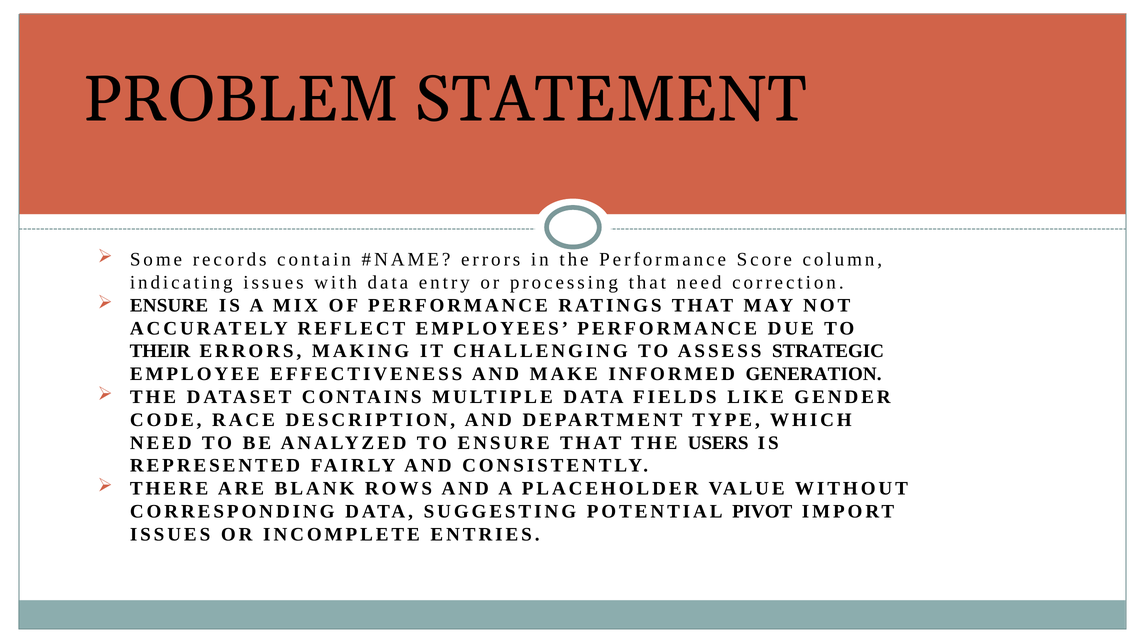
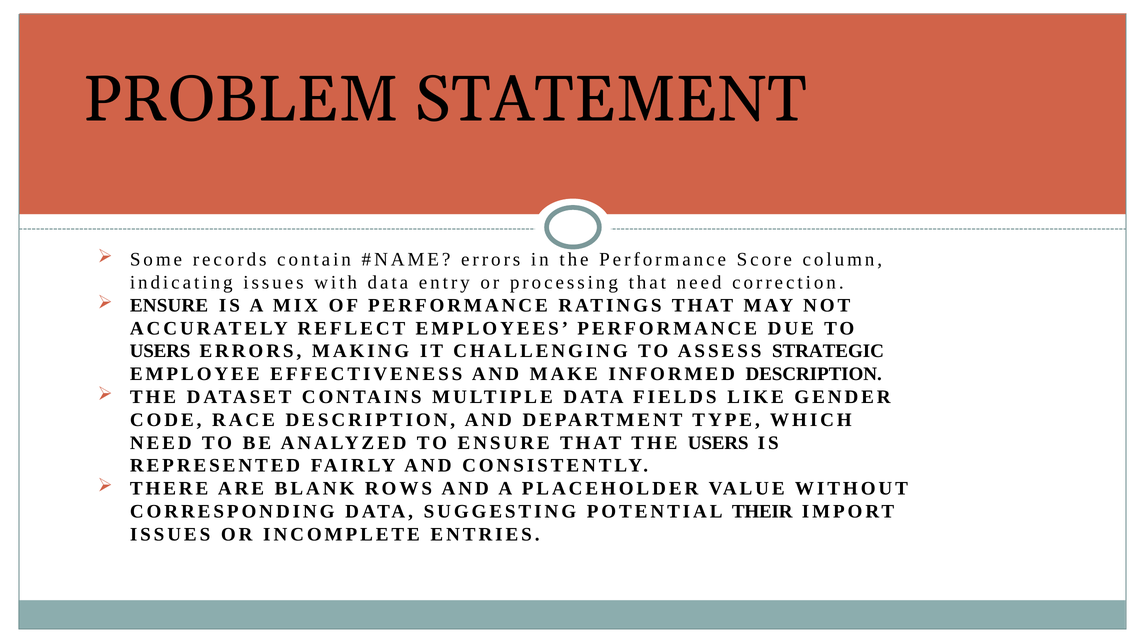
THEIR: THEIR -> USERS (160, 352)
INFORMED GENERATION: GENERATION -> DESCRIPTION (814, 374)
PIVOT: PIVOT -> THEIR (762, 512)
